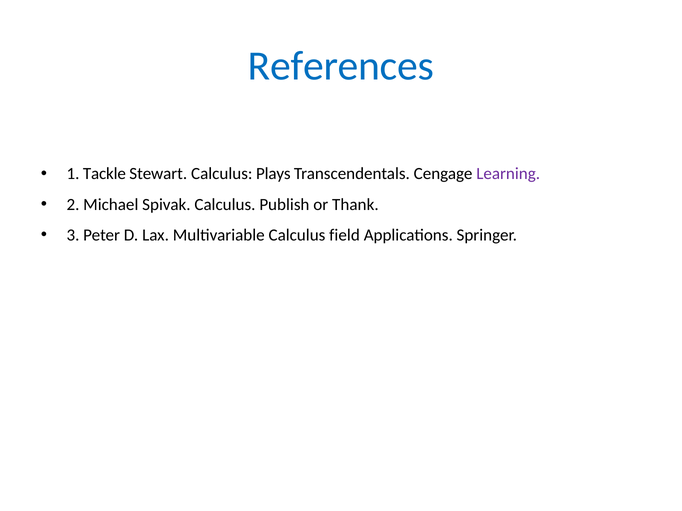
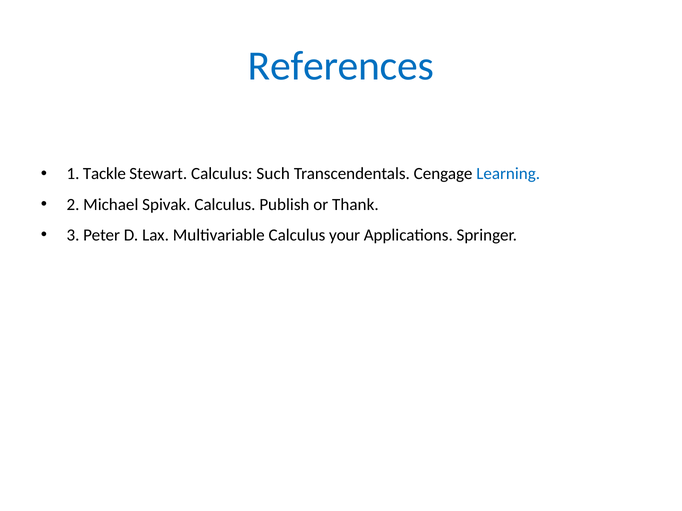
Plays: Plays -> Such (273, 174)
Learning colour: purple -> blue (508, 174)
field: field -> your (345, 235)
